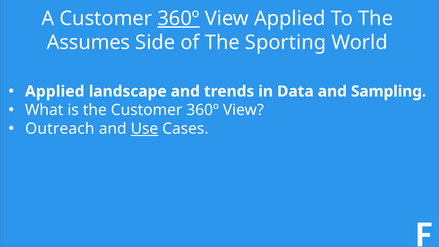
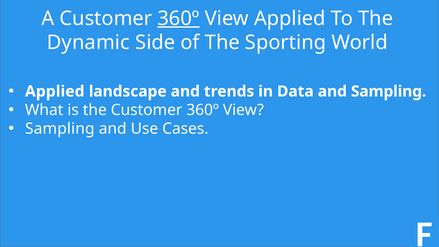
Assumes: Assumes -> Dynamic (88, 43)
Outreach: Outreach -> Sampling (60, 129)
Use underline: present -> none (144, 129)
